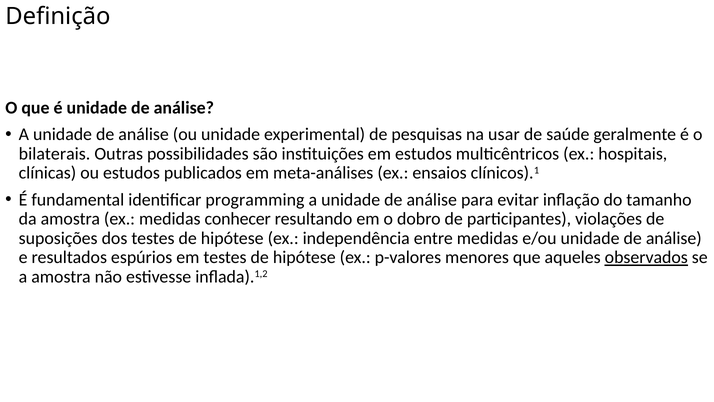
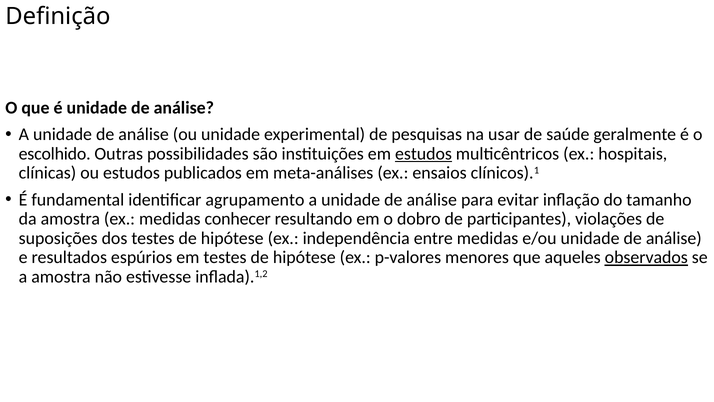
bilaterais: bilaterais -> escolhido (55, 154)
estudos underline: none -> present (423, 154)
programming: programming -> agrupamento (255, 200)
